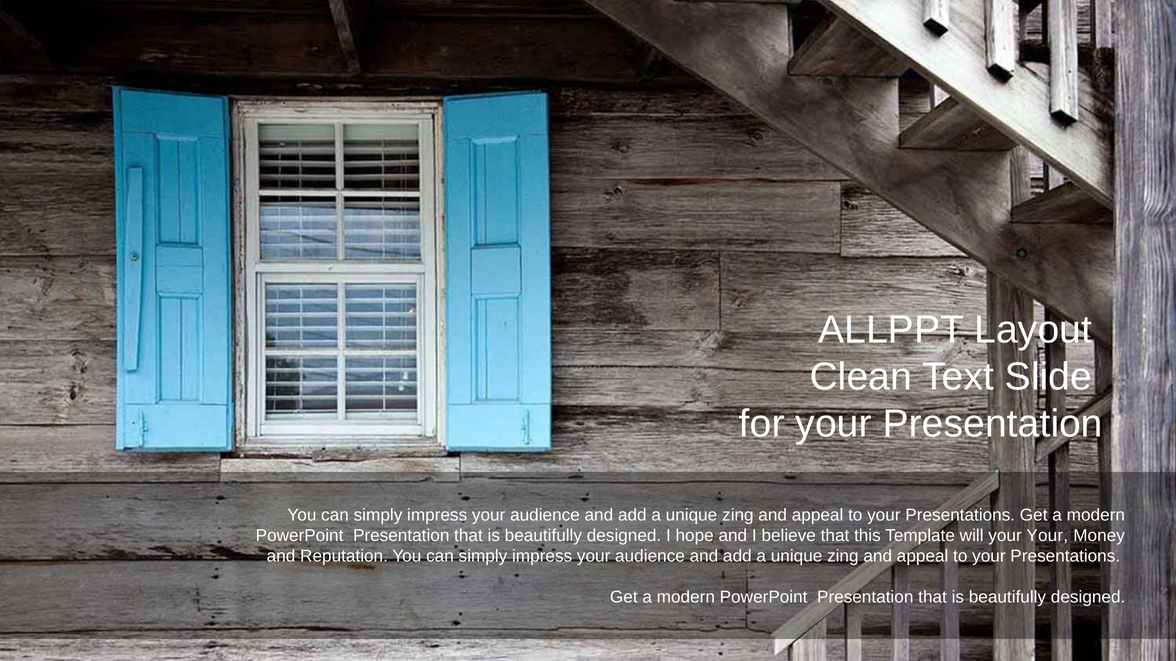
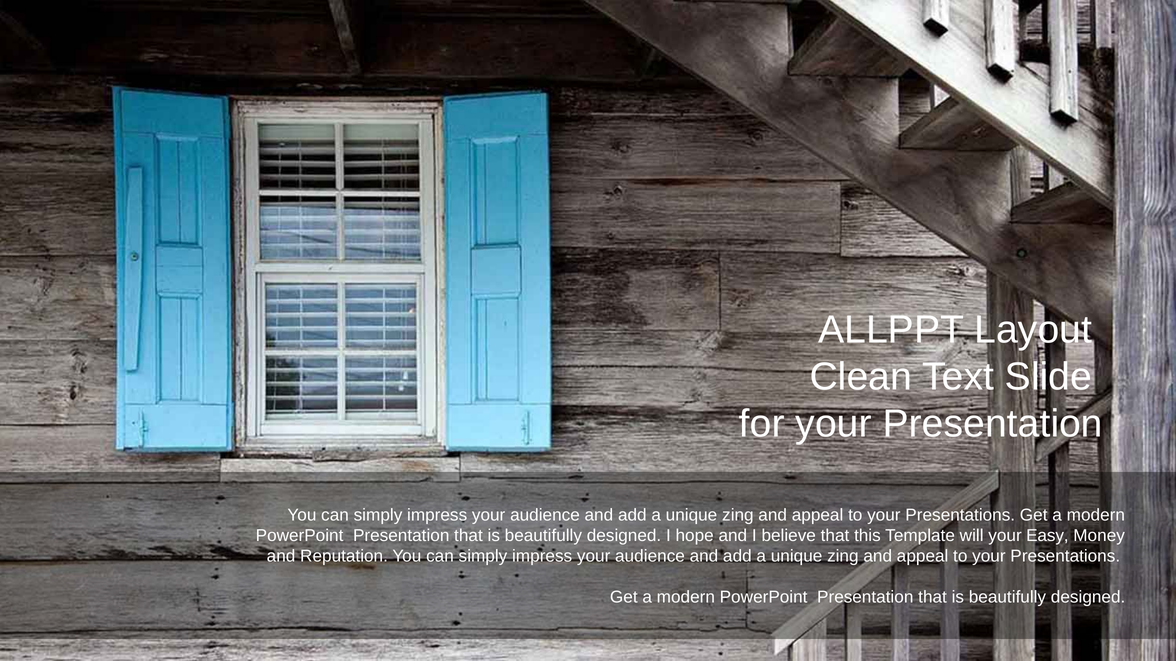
your Your: Your -> Easy (1047, 536)
